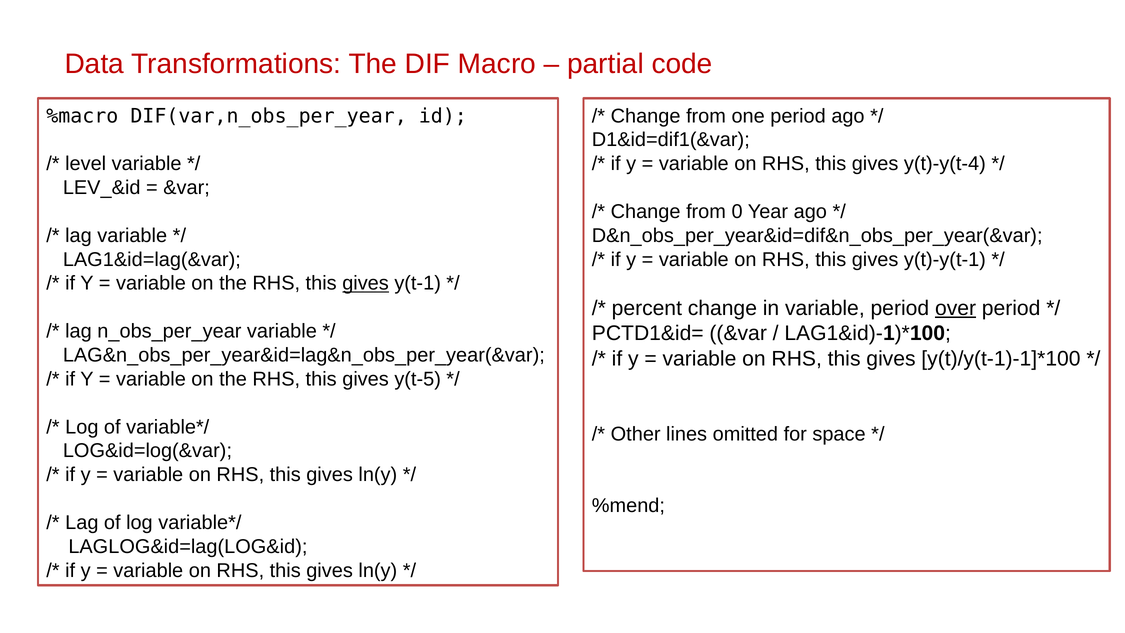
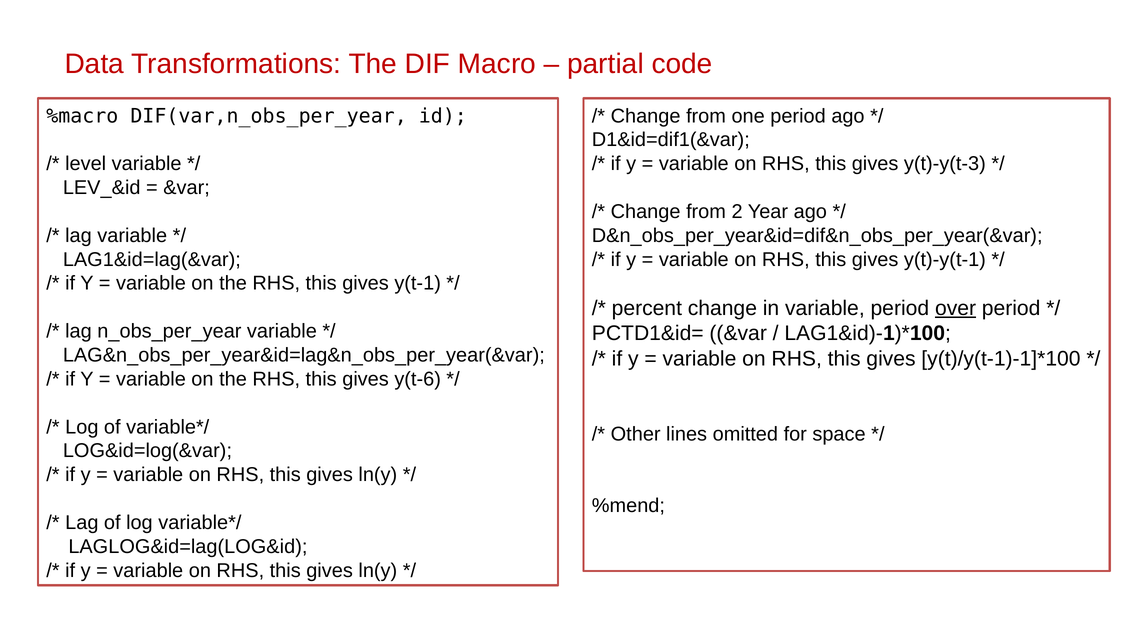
y(t)-y(t-4: y(t)-y(t-4 -> y(t)-y(t-3 (945, 164)
0: 0 -> 2 (737, 212)
gives underline: present -> none (366, 283)
y(t-5: y(t-5 -> y(t-6 (418, 379)
